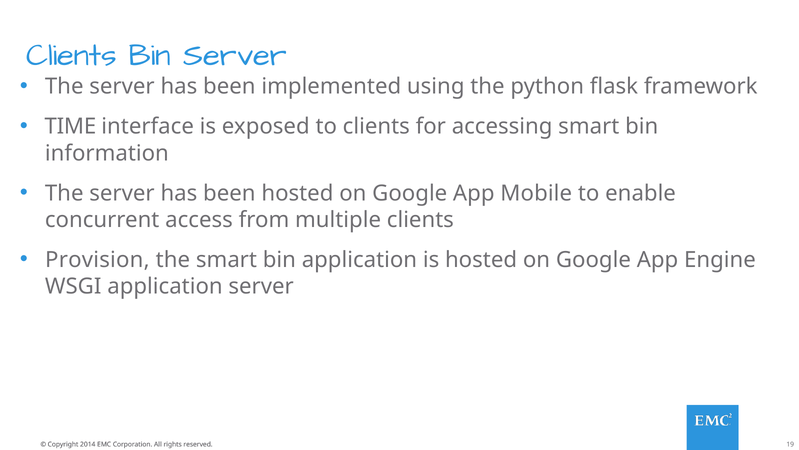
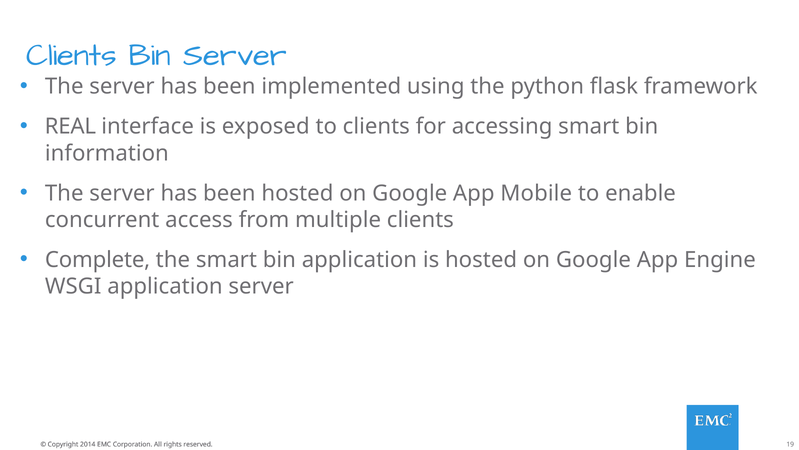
TIME: TIME -> REAL (70, 126)
Provision: Provision -> Complete (98, 260)
